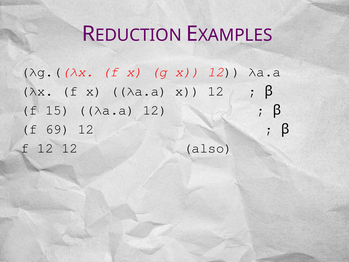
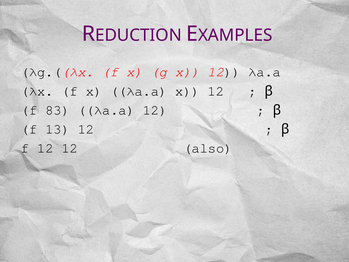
15: 15 -> 83 (58, 110)
69: 69 -> 13 (58, 129)
